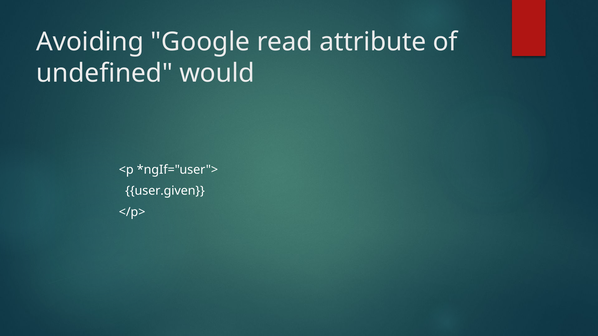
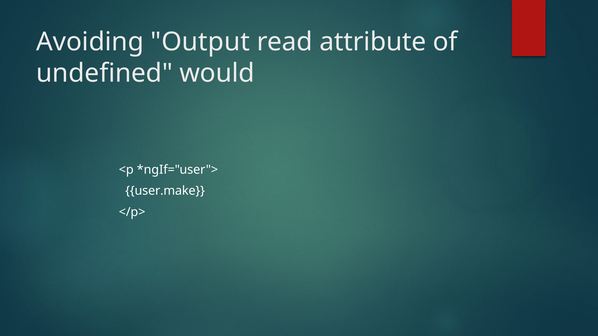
Google: Google -> Output (200, 42)
user.given: user.given -> user.make (165, 191)
